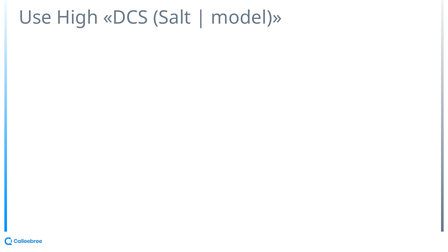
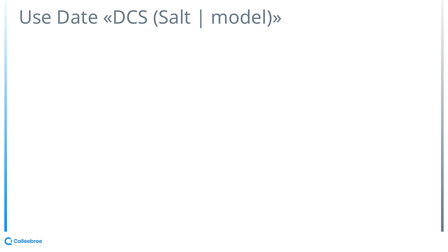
High: High -> Date (77, 18)
